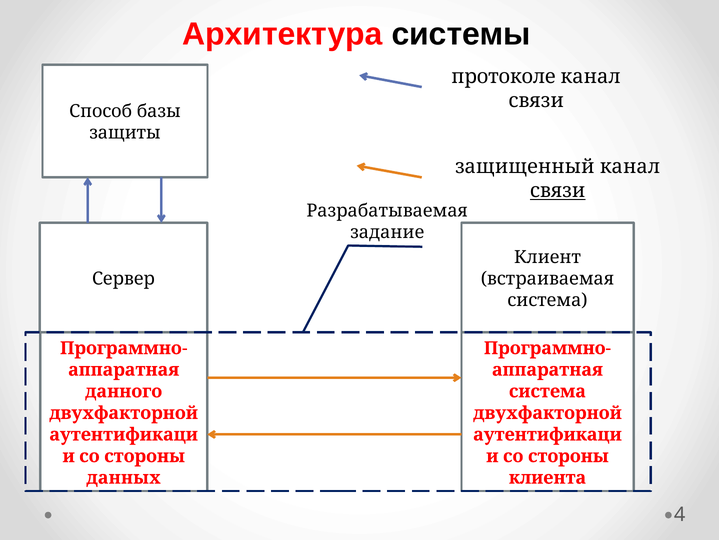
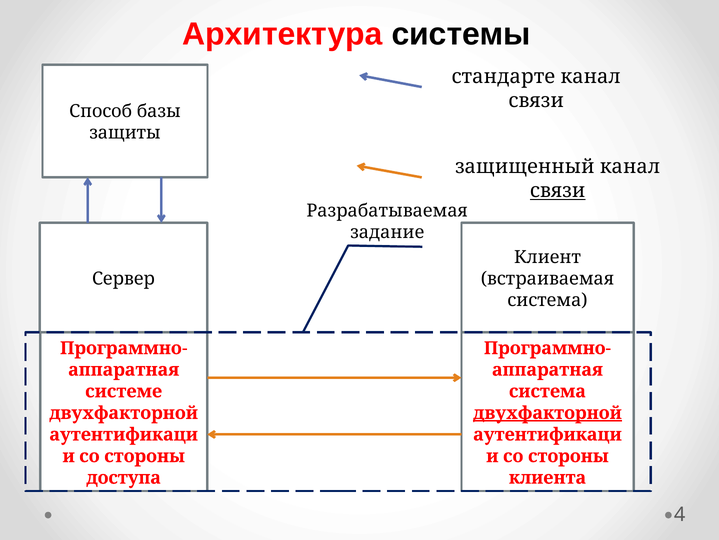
протоколе: протоколе -> стандарте (503, 76)
данного: данного -> системе (124, 391)
двухфакторной underline: none -> present (548, 412)
данных: данных -> доступа (124, 477)
